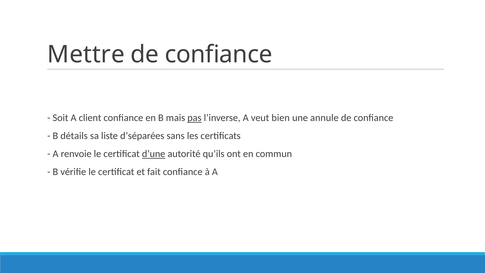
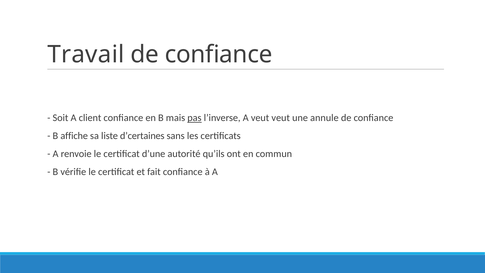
Mettre: Mettre -> Travail (86, 54)
veut bien: bien -> veut (281, 118)
détails: détails -> affiche (74, 136)
d’séparées: d’séparées -> d’certaines (142, 136)
d’une underline: present -> none (154, 154)
